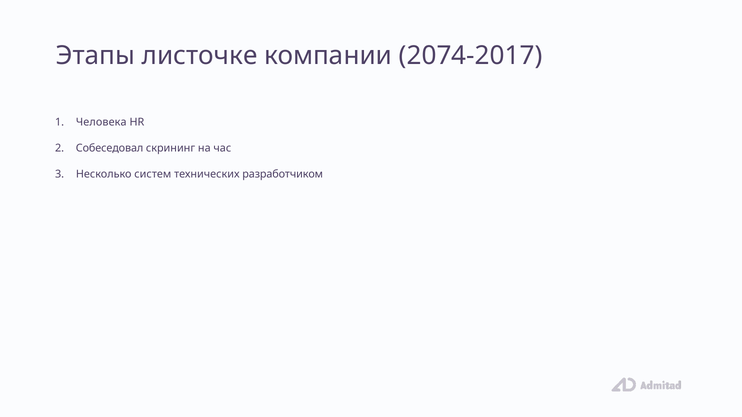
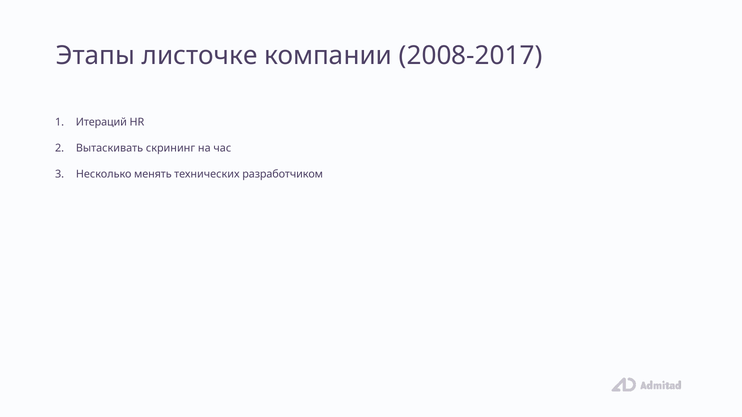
2074-2017: 2074-2017 -> 2008-2017 (471, 56)
Человека: Человека -> Итераций (101, 122)
Собеседовал: Собеседовал -> Вытаскивать (110, 148)
систем: систем -> менять (153, 174)
